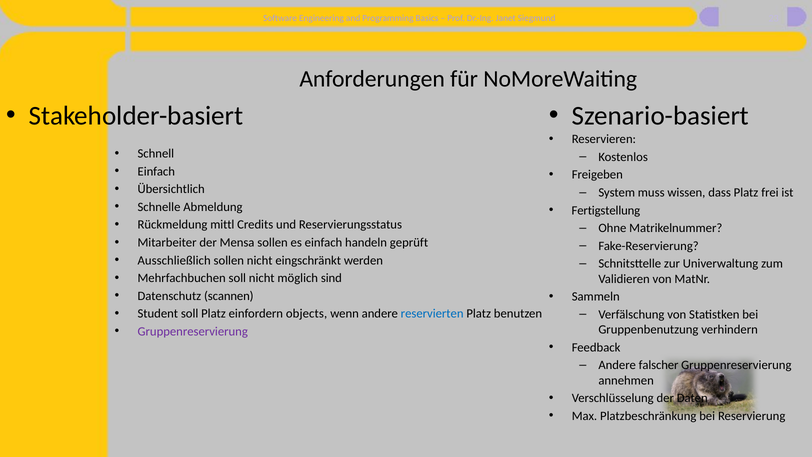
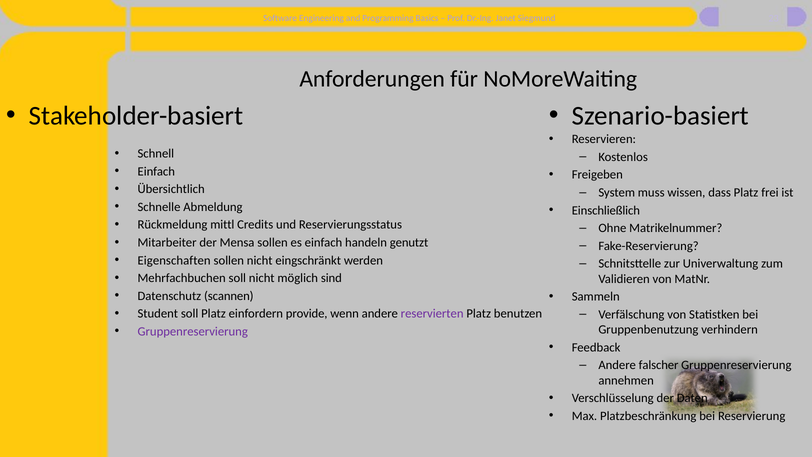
Fertigstellung: Fertigstellung -> Einschließlich (606, 210)
geprüft: geprüft -> genutzt (409, 242)
Ausschließlich: Ausschließlich -> Eigenschaften (174, 260)
objects: objects -> provide (307, 313)
reservierten colour: blue -> purple (432, 313)
